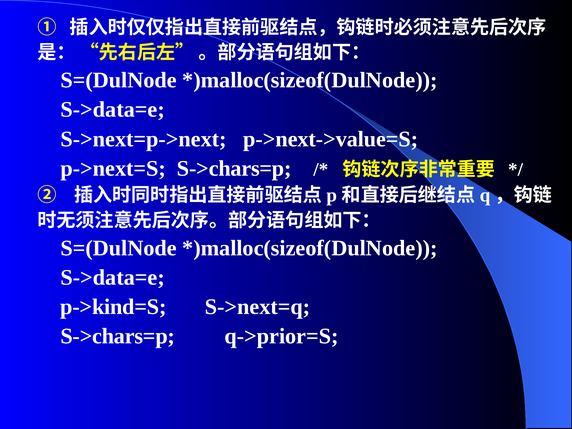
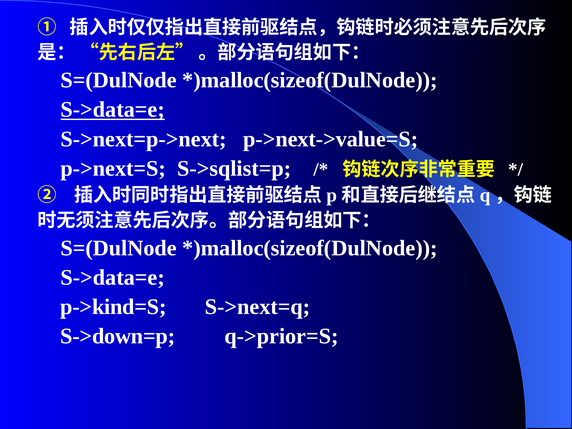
S->data=e underline: none -> present (113, 110)
p->next=S S->chars=p: S->chars=p -> S->sqlist=p (234, 168)
S->chars=p: S->chars=p -> S->down=p (118, 336)
